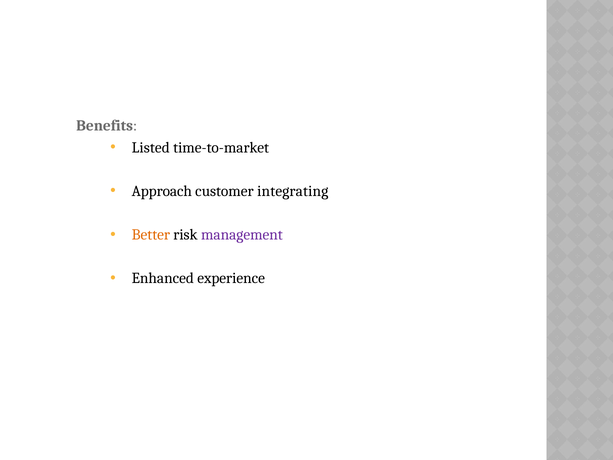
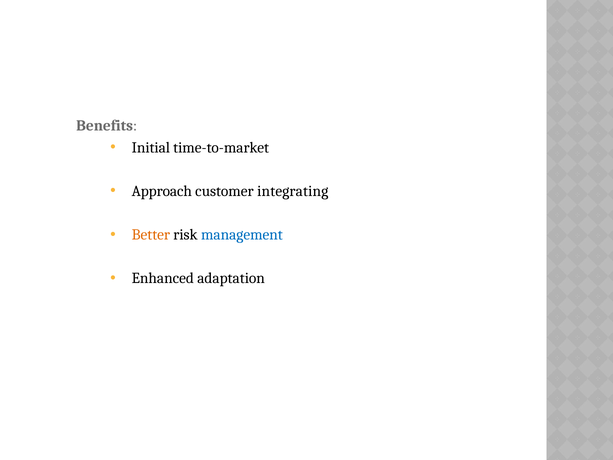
Listed: Listed -> Initial (151, 148)
management colour: purple -> blue (242, 235)
experience: experience -> adaptation (231, 278)
